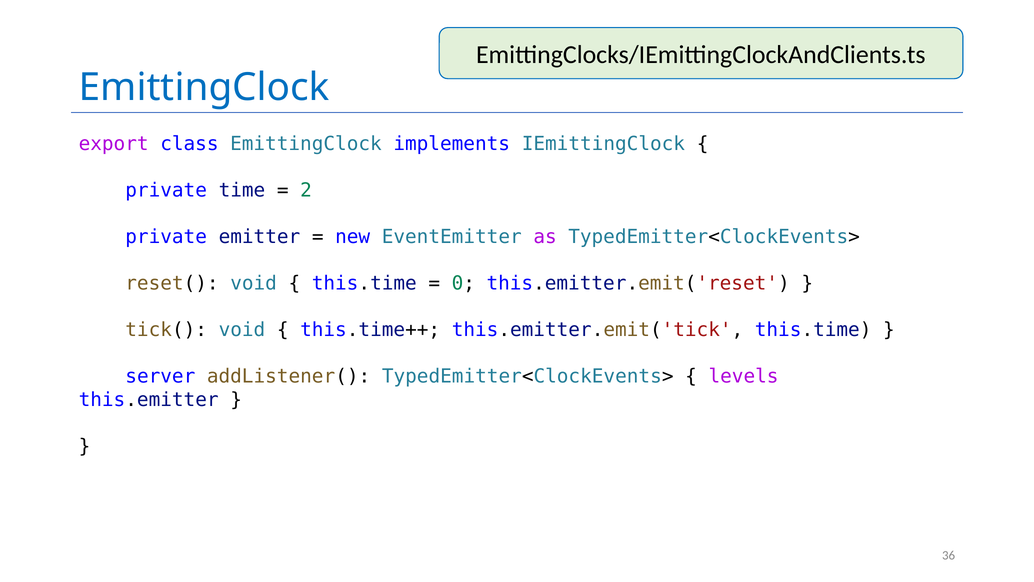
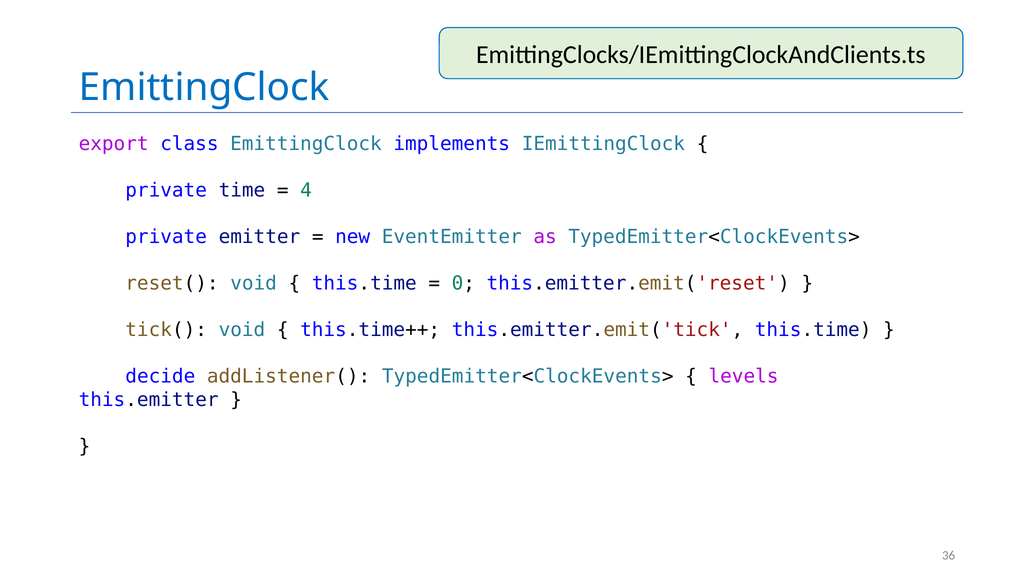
2: 2 -> 4 (306, 190)
server: server -> decide (160, 376)
